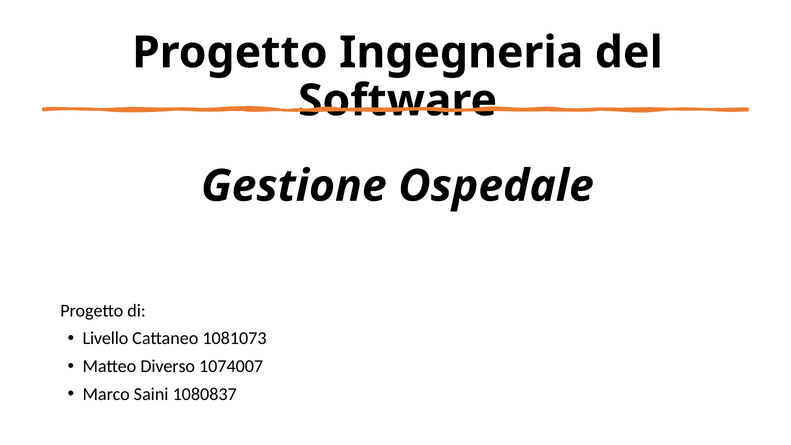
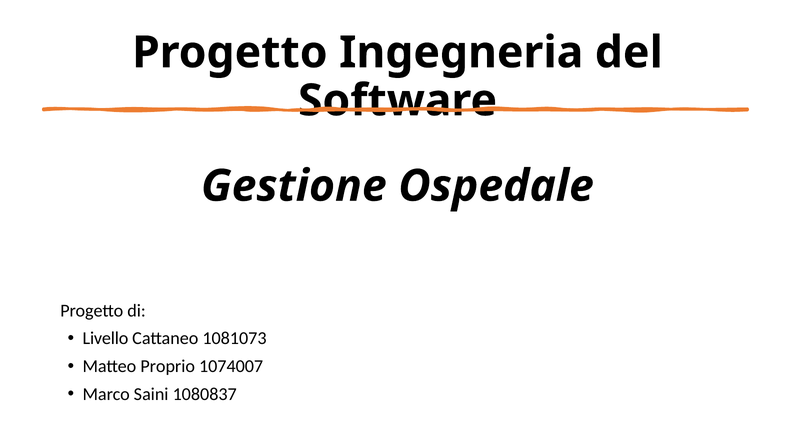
Diverso: Diverso -> Proprio (168, 366)
